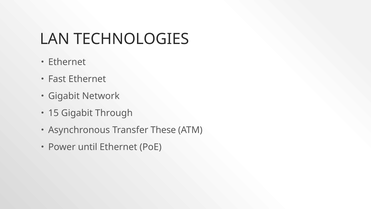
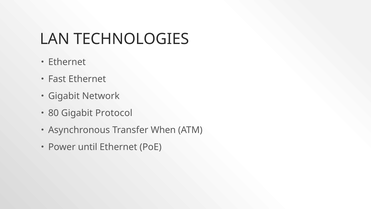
15: 15 -> 80 (53, 113)
Through: Through -> Protocol (114, 113)
These: These -> When (163, 130)
